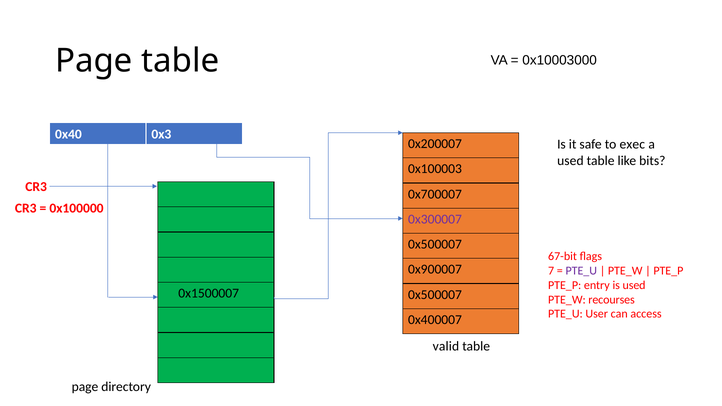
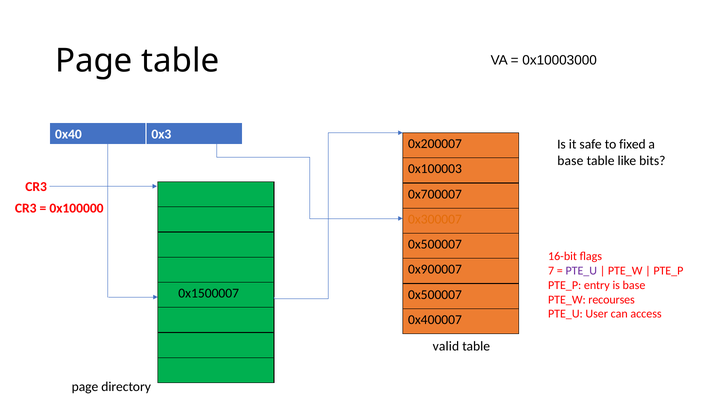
exec: exec -> fixed (632, 145)
used: used -> base (570, 161)
0x300007 colour: purple -> orange (435, 219)
67-bit: 67-bit -> 16-bit (563, 256)
is used: used -> base (634, 285)
